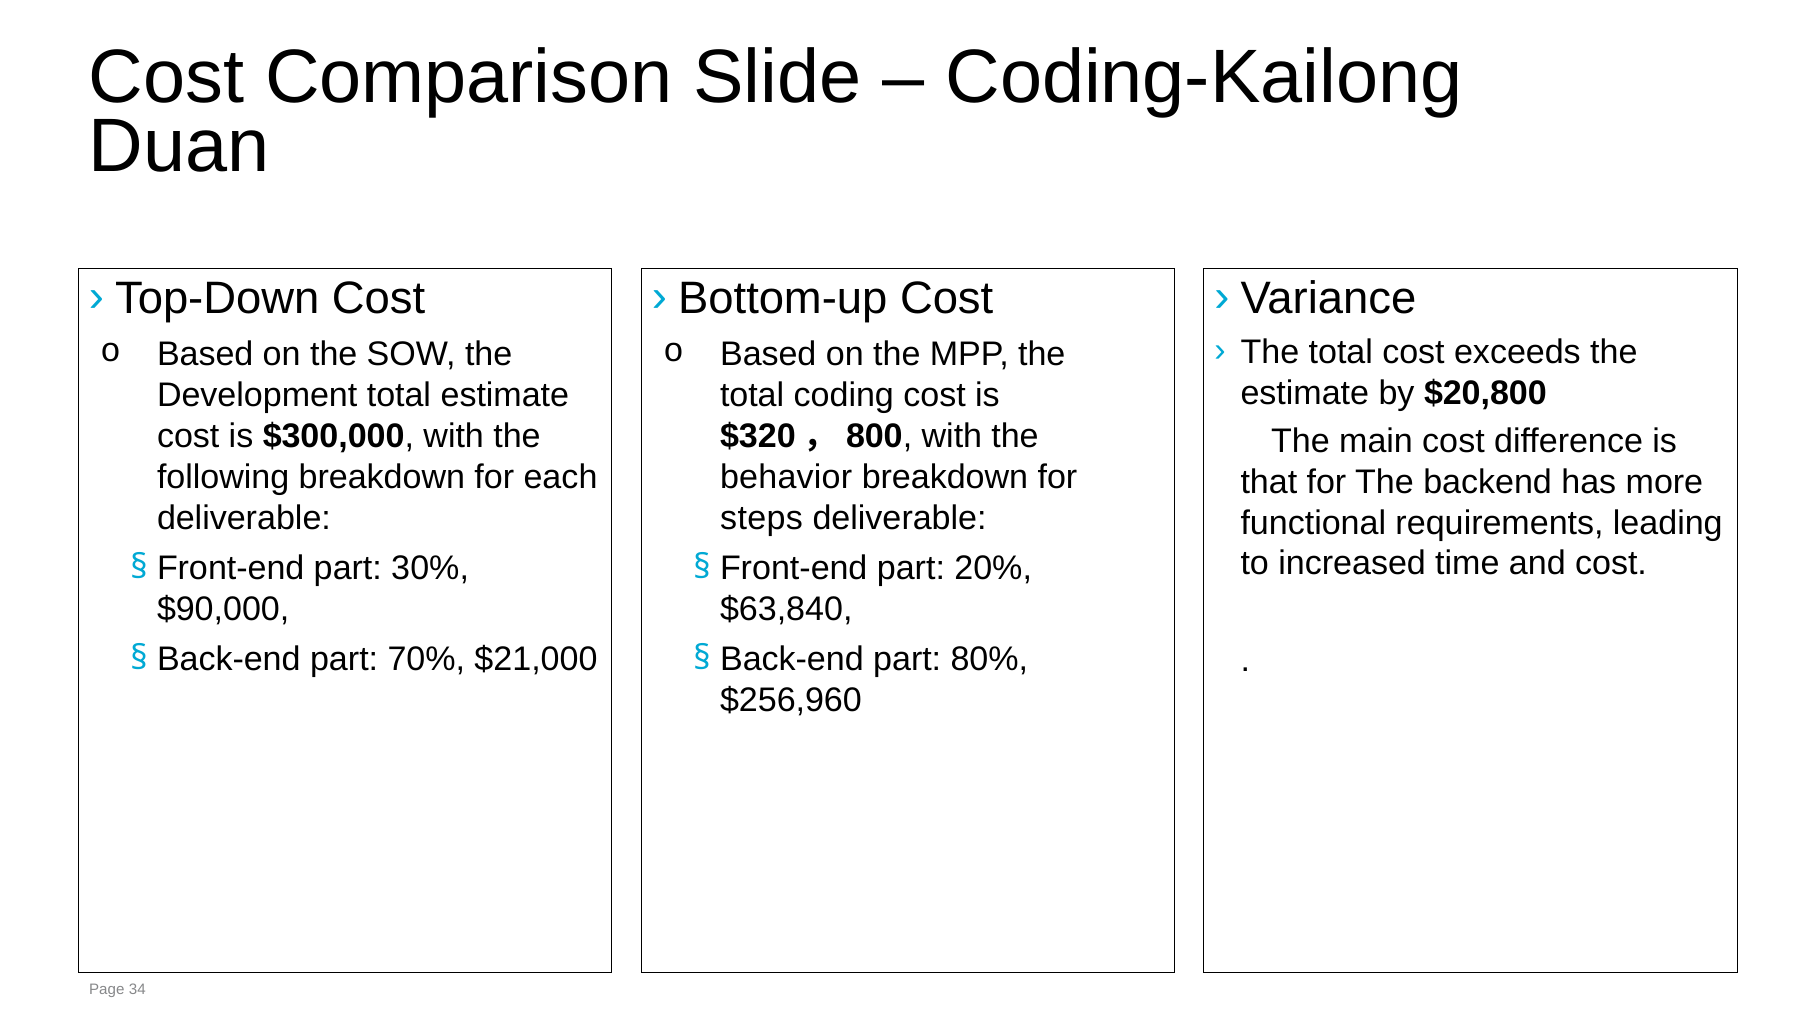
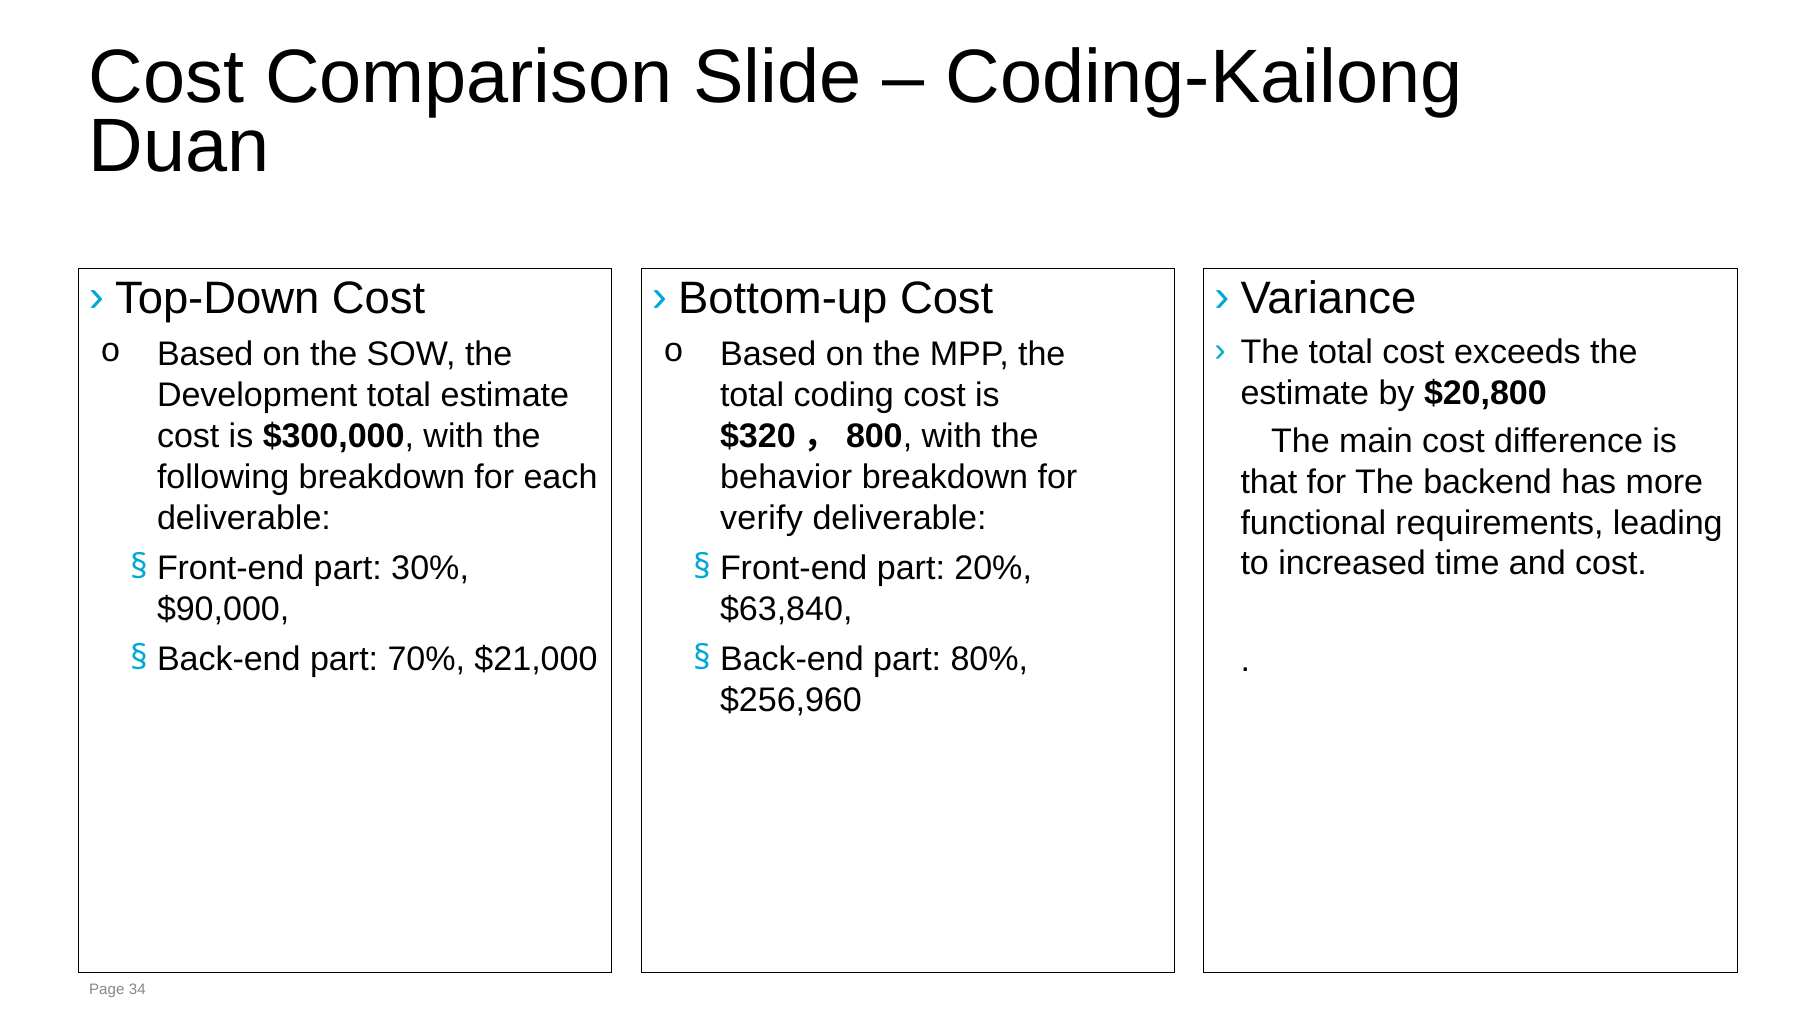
steps: steps -> verify (762, 518)
